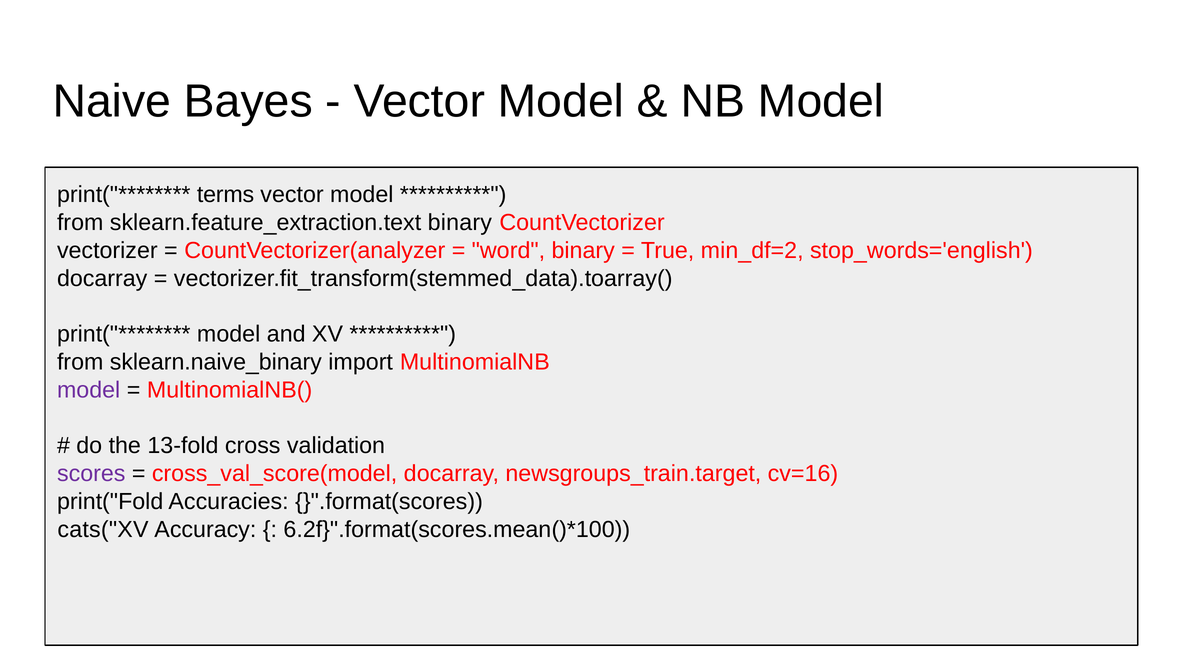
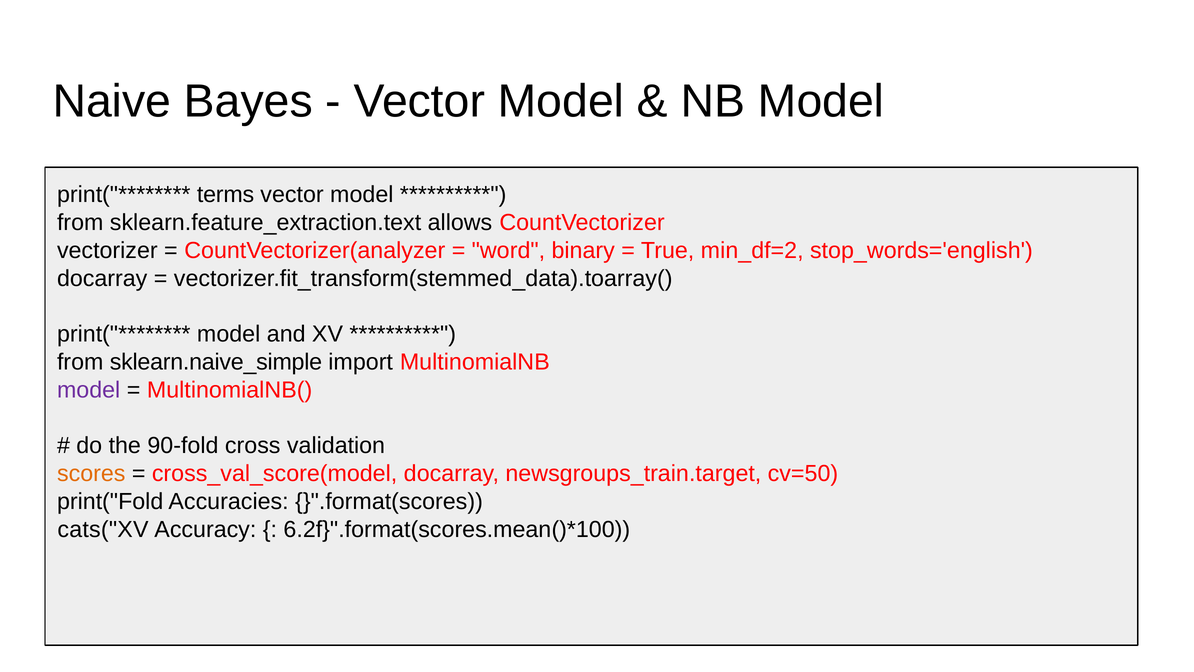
sklearn.feature_extraction.text binary: binary -> allows (460, 222)
sklearn.naive_binary: sklearn.naive_binary -> sklearn.naive_simple (216, 362)
13-fold: 13-fold -> 90-fold (183, 445)
scores colour: purple -> orange (91, 473)
cv=16: cv=16 -> cv=50 (803, 473)
